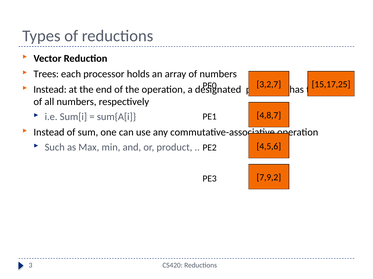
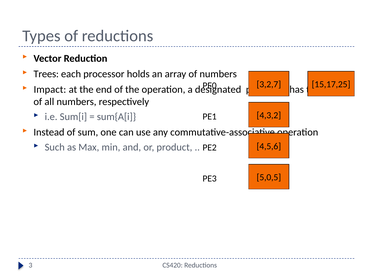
Instead: Instead -> Impact (50, 90)
4,8,7: 4,8,7 -> 4,3,2 (269, 116)
7,9,2: 7,9,2 -> 5,0,5 (269, 178)
